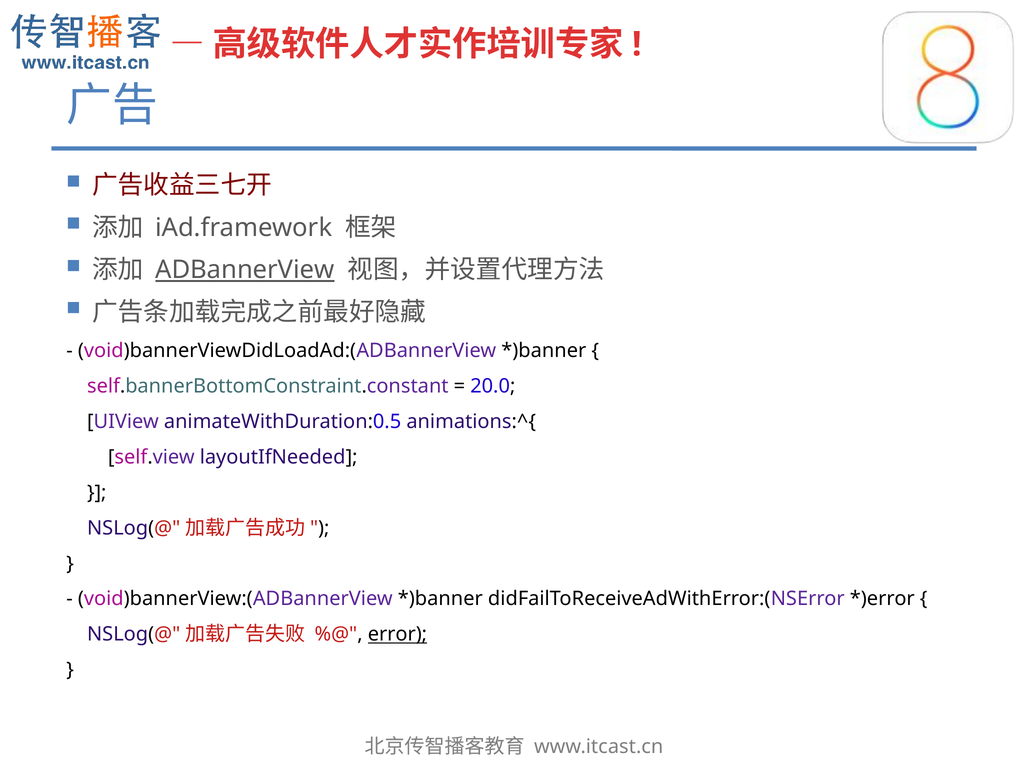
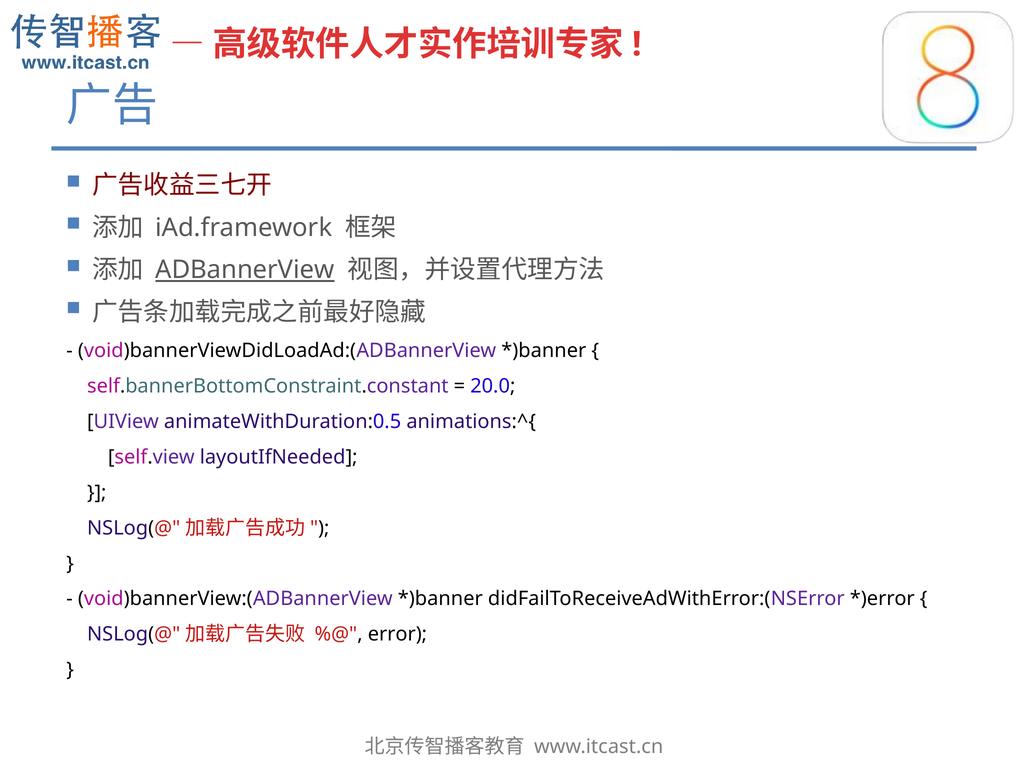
error underline: present -> none (397, 634)
